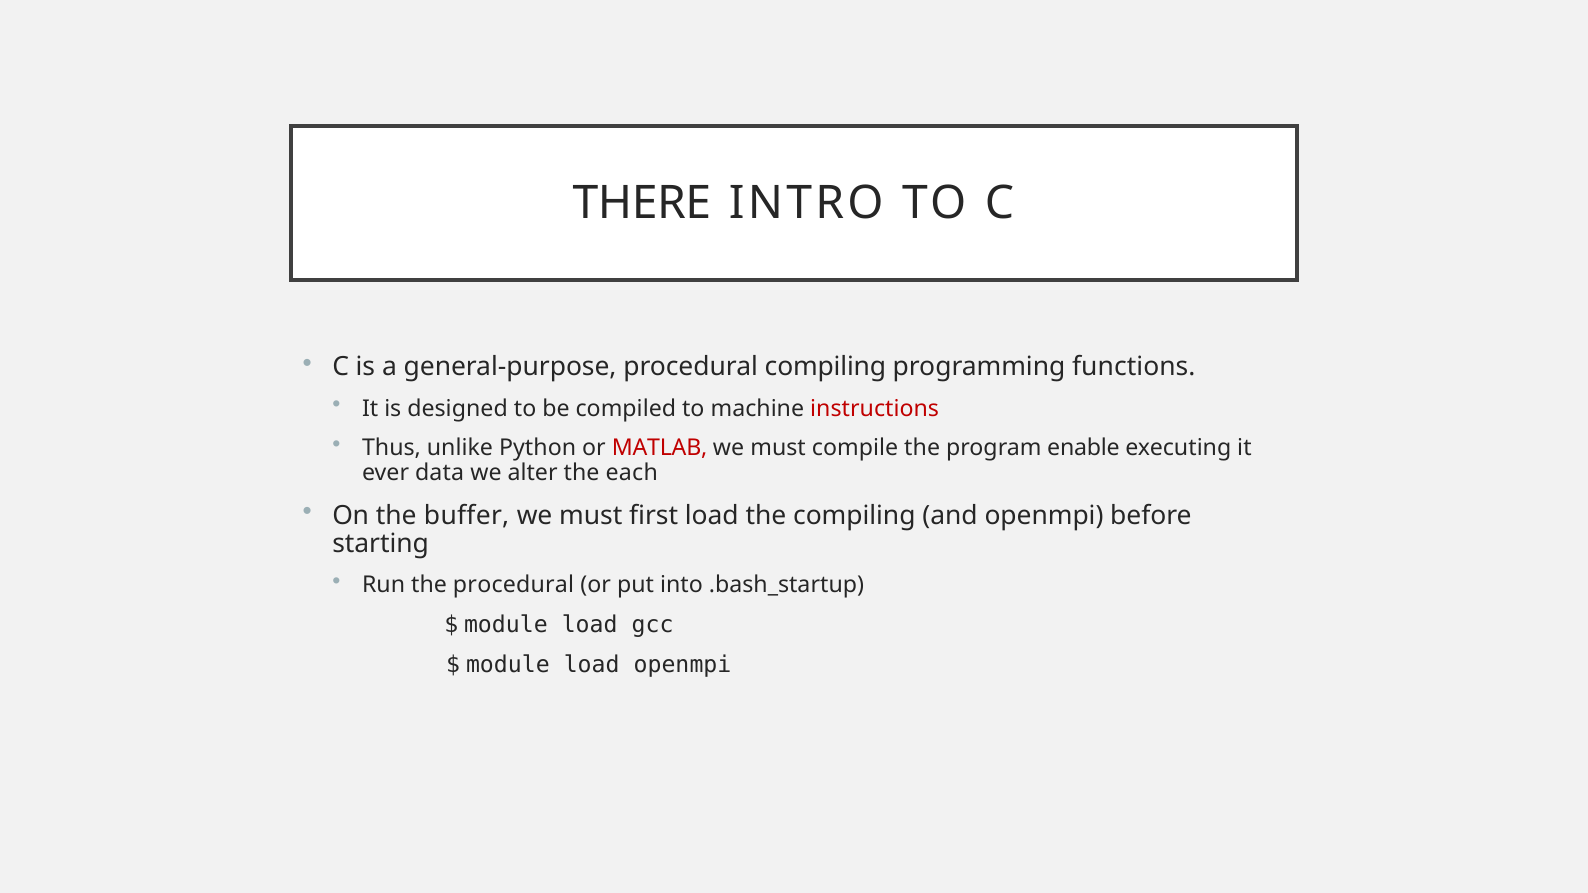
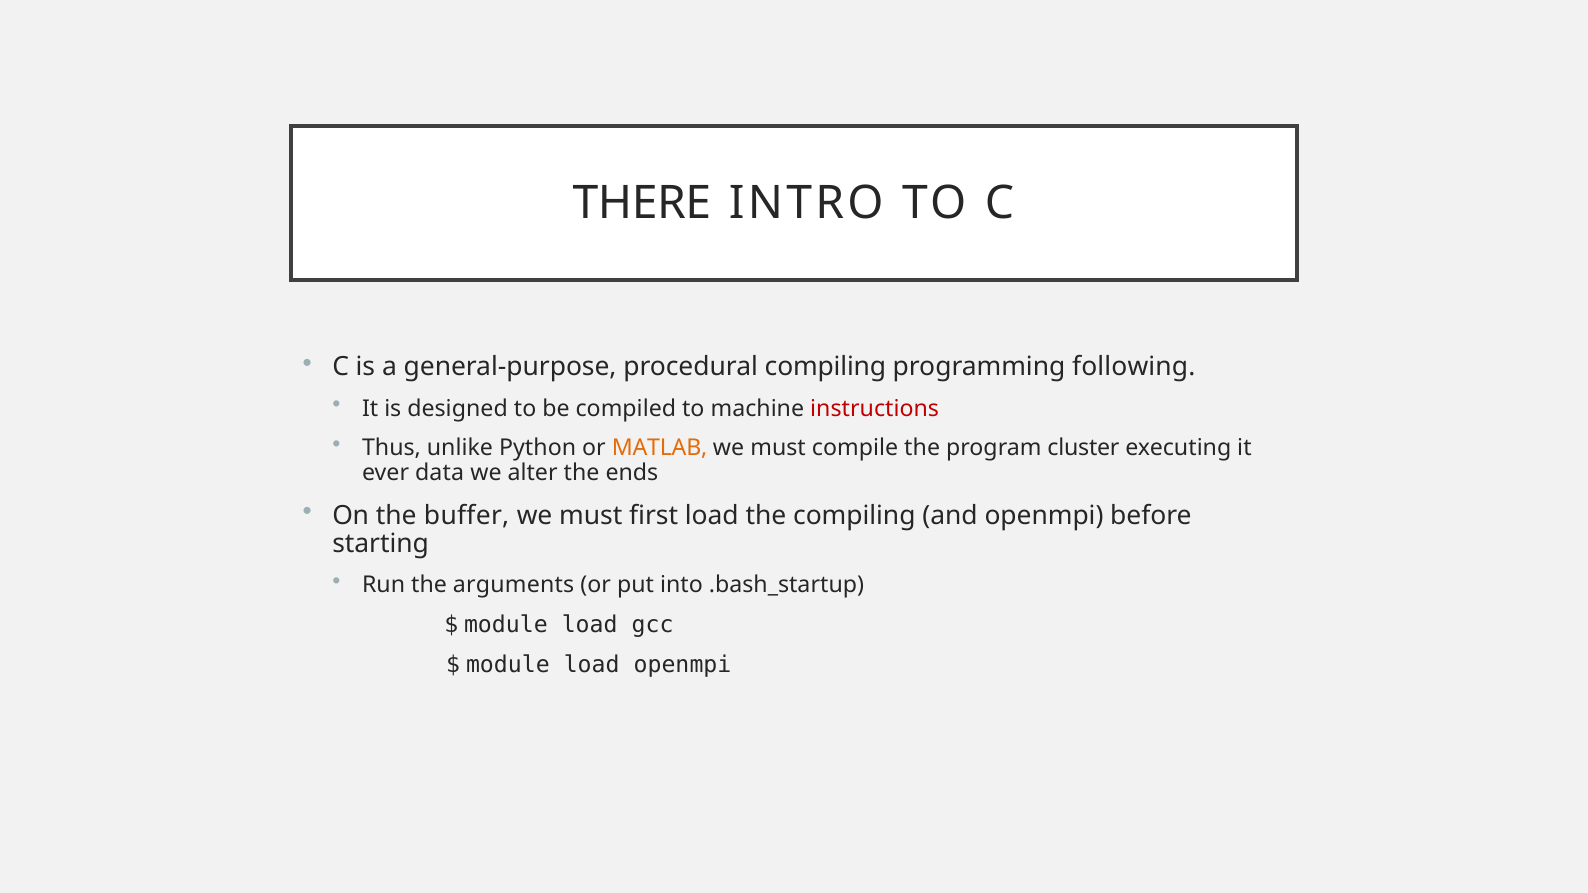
functions: functions -> following (1134, 367)
MATLAB colour: red -> orange (660, 448)
enable: enable -> cluster (1083, 448)
each: each -> ends (632, 473)
the procedural: procedural -> arguments (514, 585)
